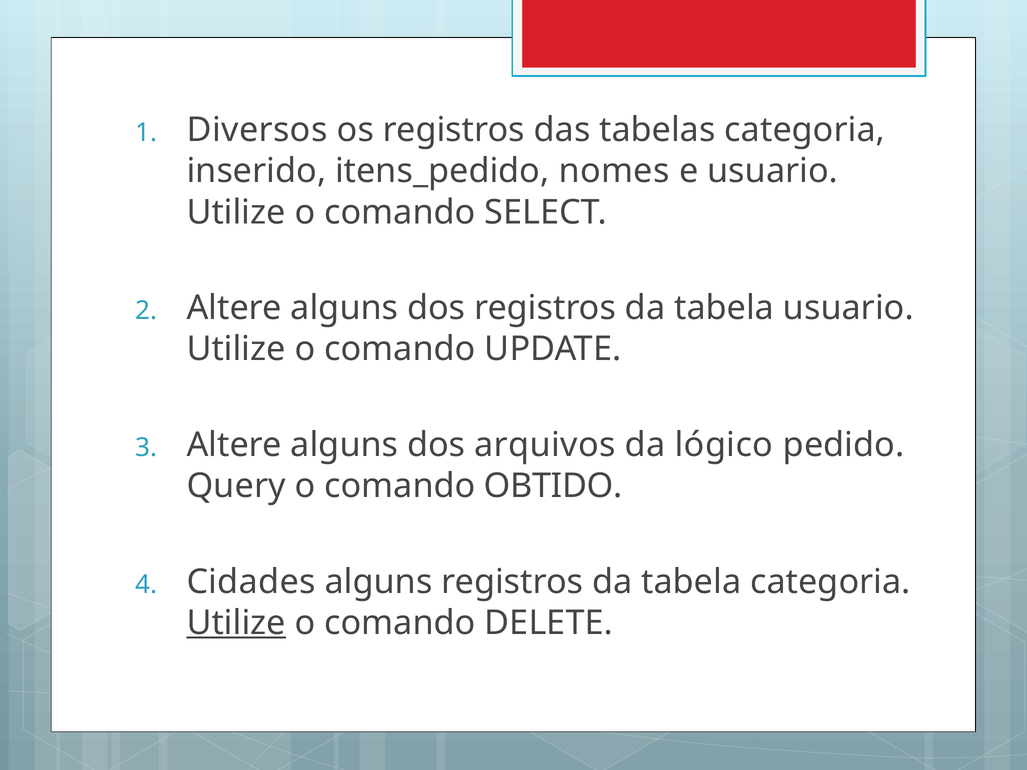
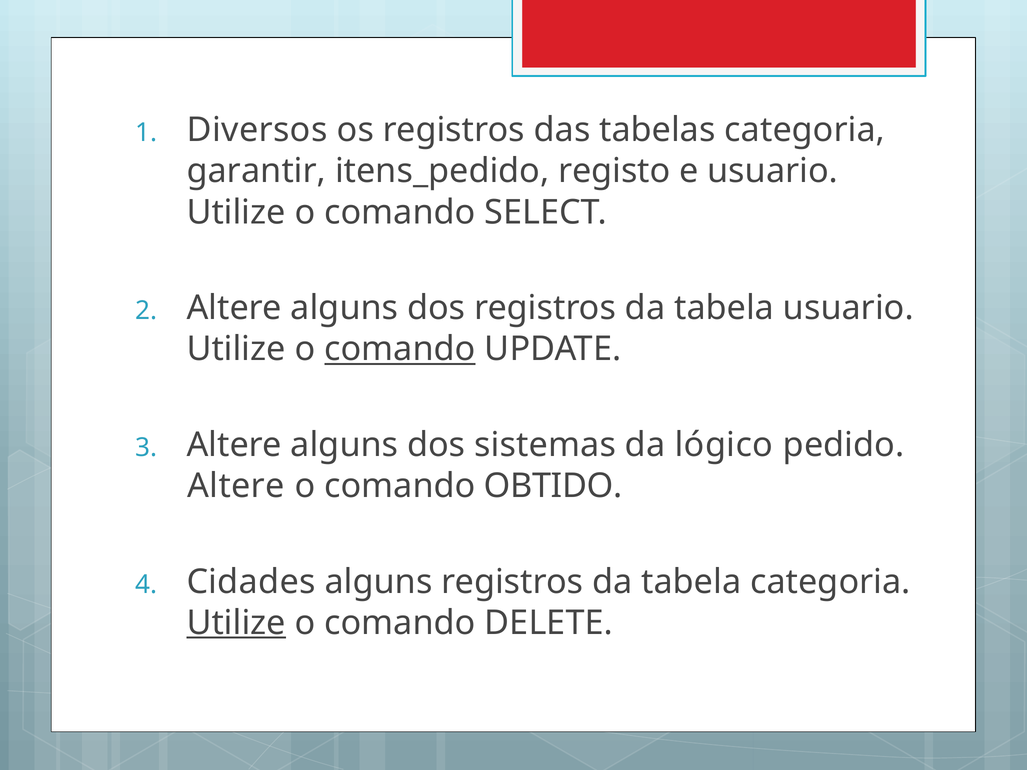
inserido: inserido -> garantir (256, 171)
nomes: nomes -> registo (614, 171)
comando underline: none -> present (400, 349)
arquivos: arquivos -> sistemas (545, 445)
Query: Query -> Altere (236, 486)
